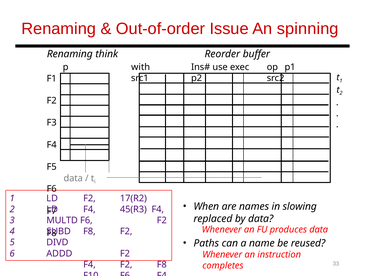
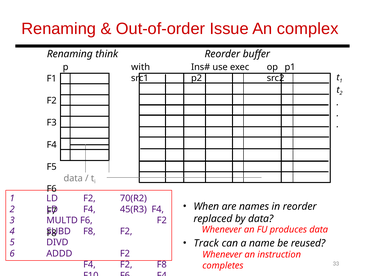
spinning: spinning -> complex (308, 29)
17(R2: 17(R2 -> 70(R2 (133, 198)
in slowing: slowing -> reorder (300, 206)
Paths: Paths -> Track (206, 243)
